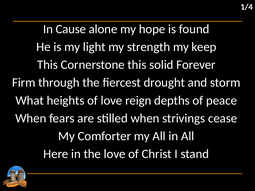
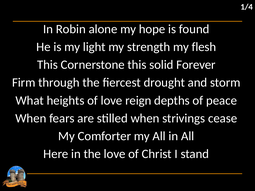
Cause: Cause -> Robin (71, 29)
keep: keep -> flesh (204, 47)
